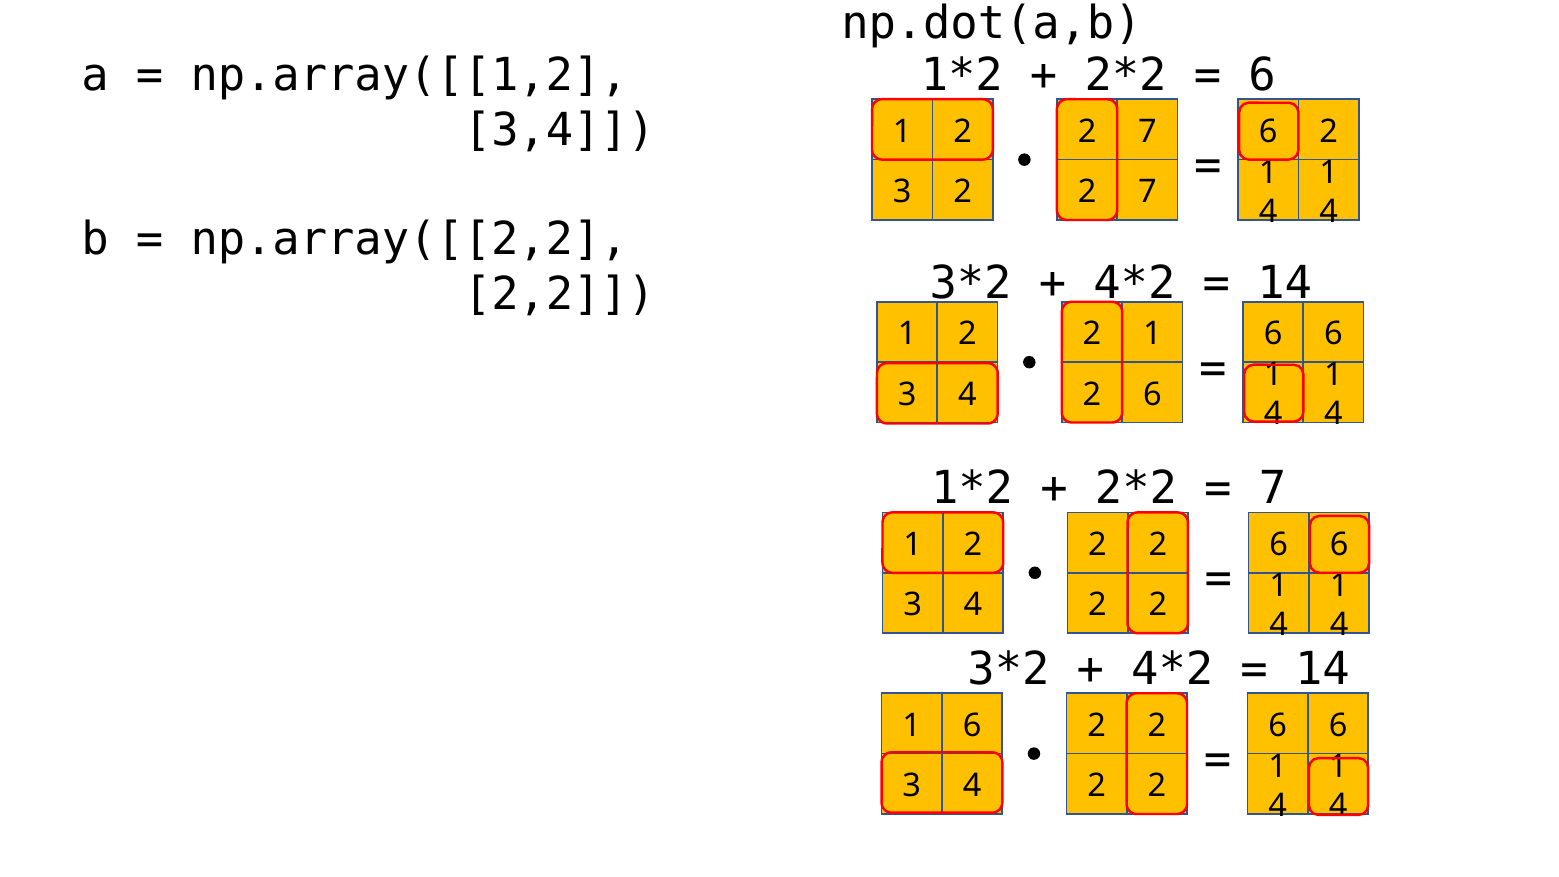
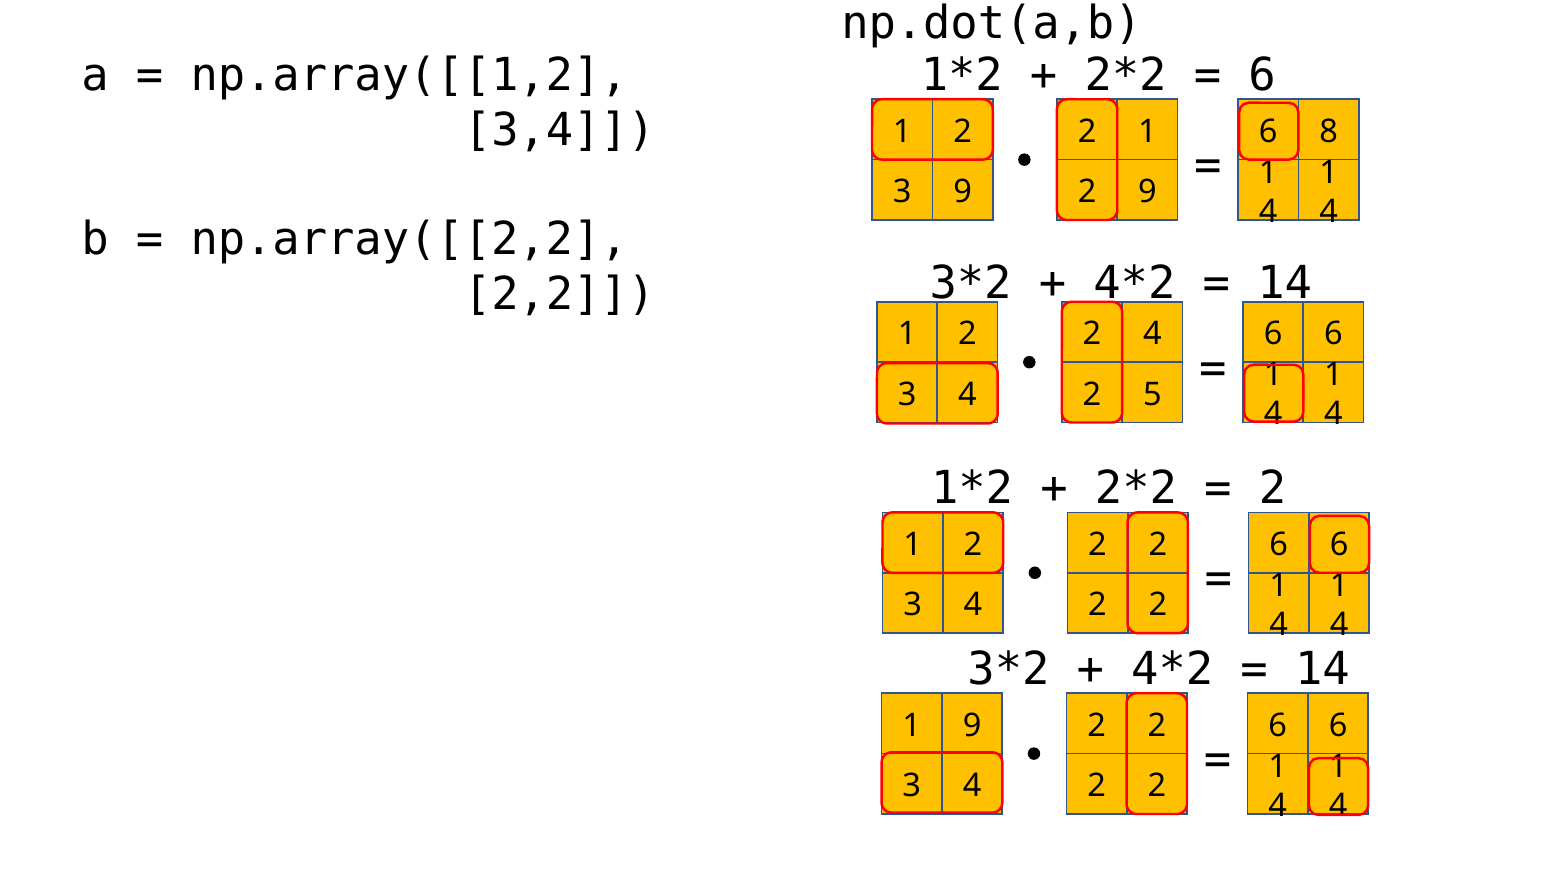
7: 7 -> 1 (1147, 132)
6 2: 2 -> 8 (1329, 132)
3 2: 2 -> 9 (963, 192)
7: 7 -> 9 (1147, 192)
1: 1 -> 4 (1152, 334)
6: 6 -> 5 (1152, 395)
7: 7 -> 2 (1273, 489)
1 6: 6 -> 9 (972, 726)
